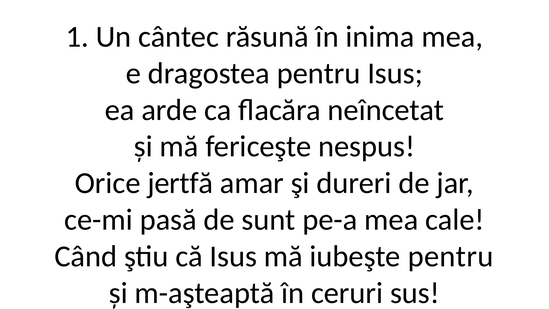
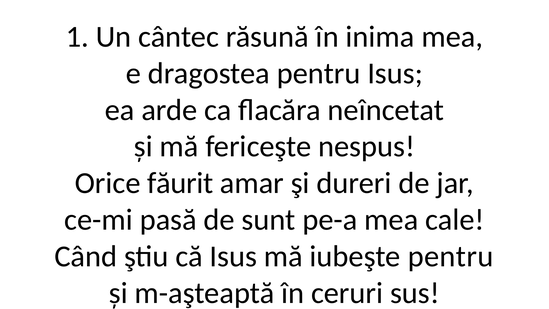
jertfă: jertfă -> făurit (180, 183)
